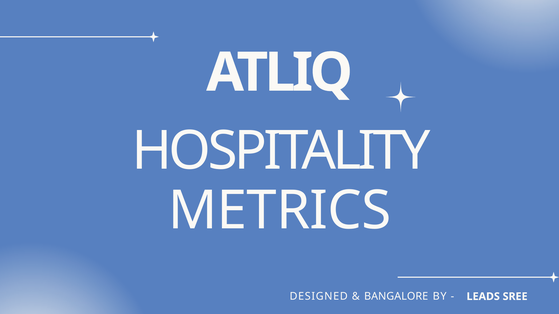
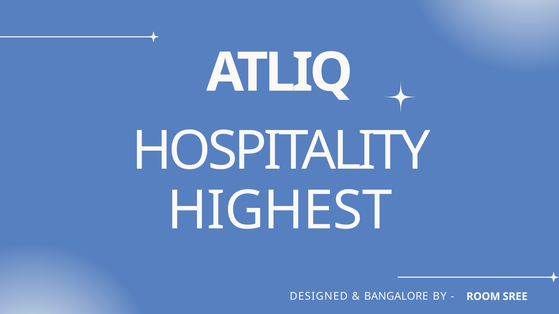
METRICS: METRICS -> HIGHEST (280, 211)
LEADS: LEADS -> ROOM (483, 297)
